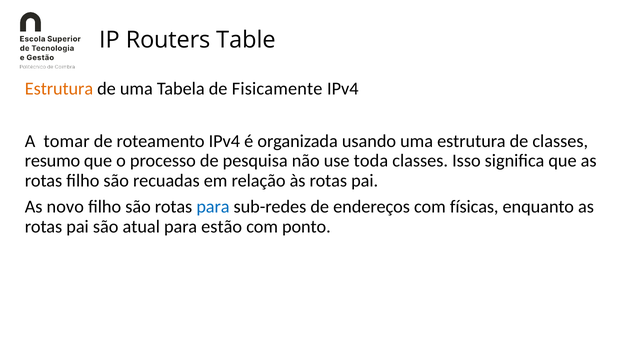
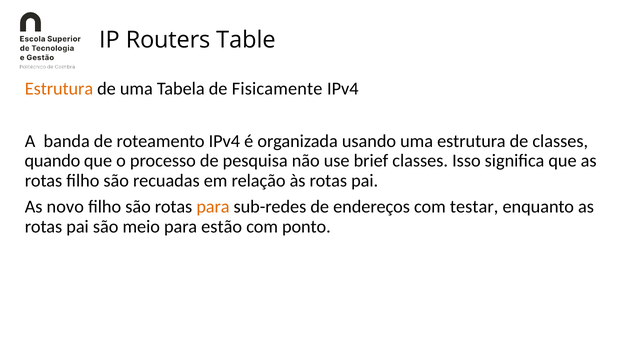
tomar: tomar -> banda (67, 141)
resumo: resumo -> quando (52, 161)
toda: toda -> brief (371, 161)
para colour: blue -> orange (213, 207)
físicas: físicas -> testar (474, 207)
atual: atual -> meio (141, 227)
